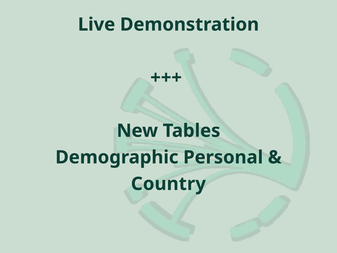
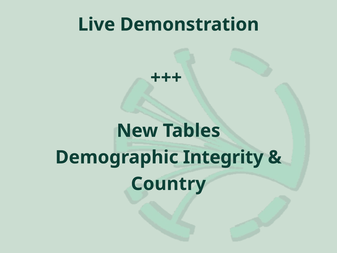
Personal: Personal -> Integrity (223, 157)
